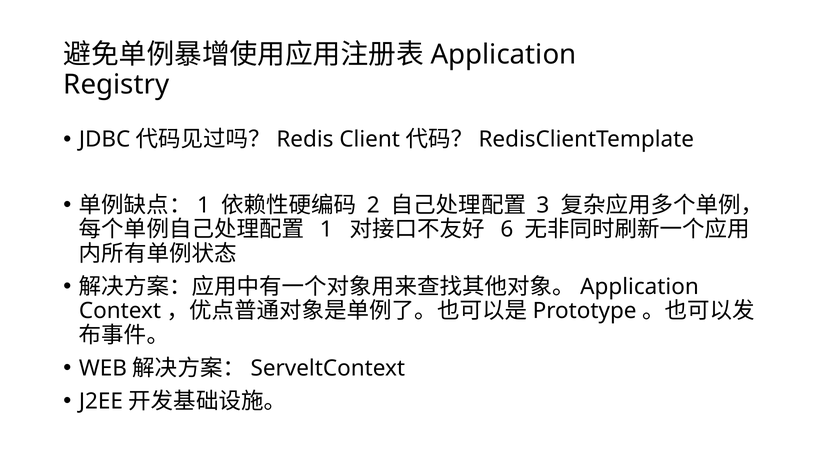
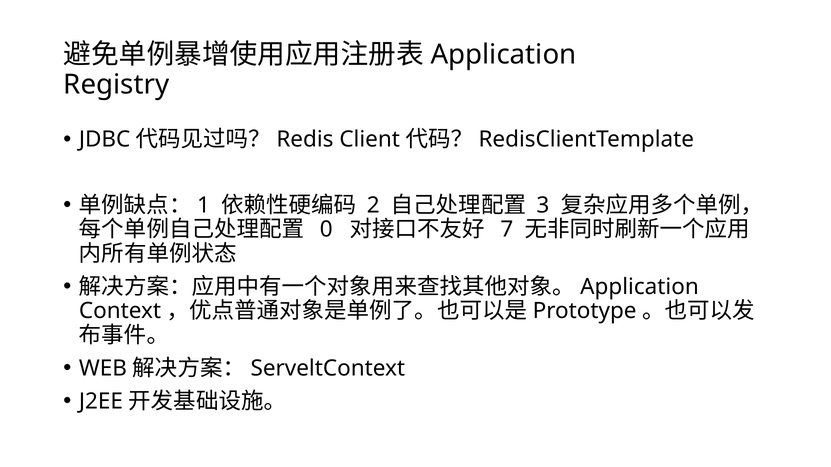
1: 1 -> 0 (326, 230)
6: 6 -> 7 (507, 230)
